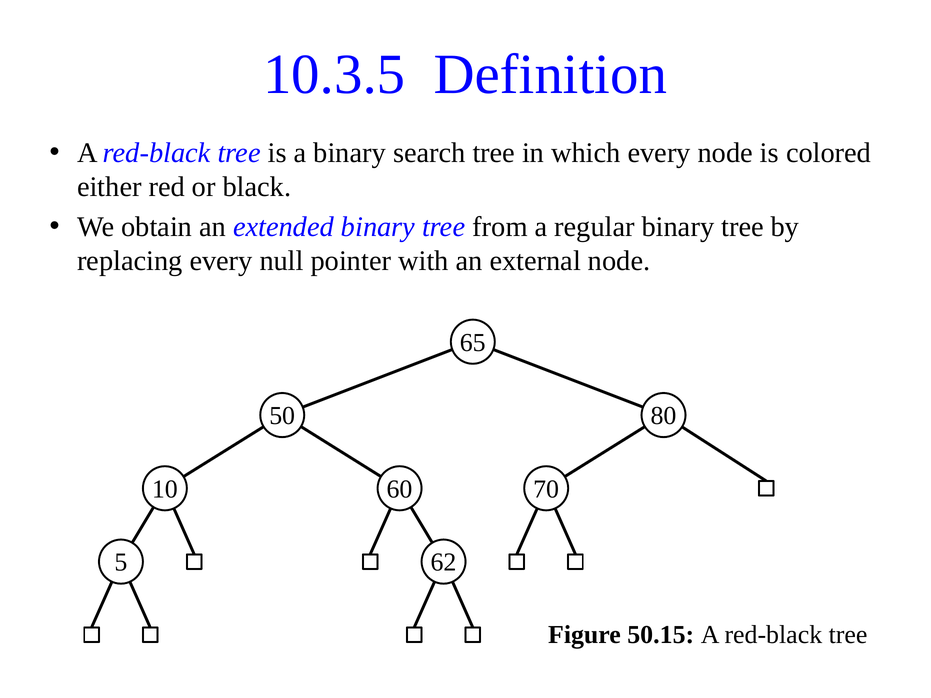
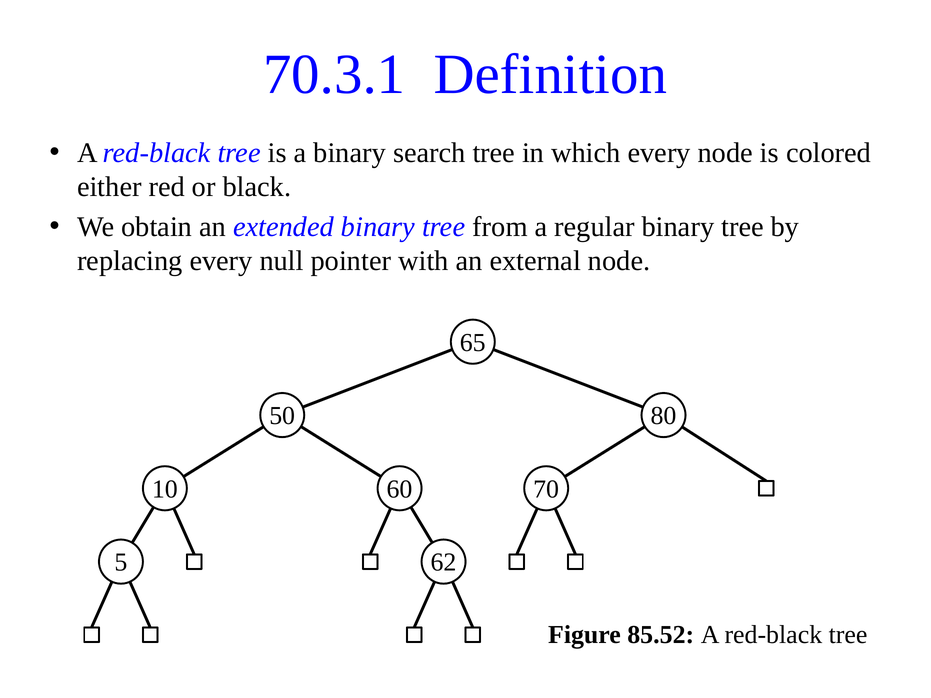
10.3.5: 10.3.5 -> 70.3.1 (334, 74)
50.15: 50.15 -> 85.52 (661, 635)
